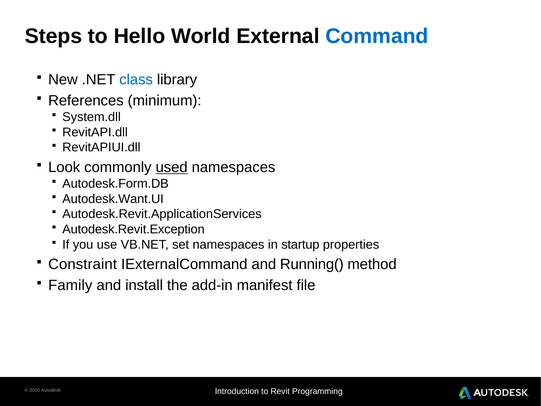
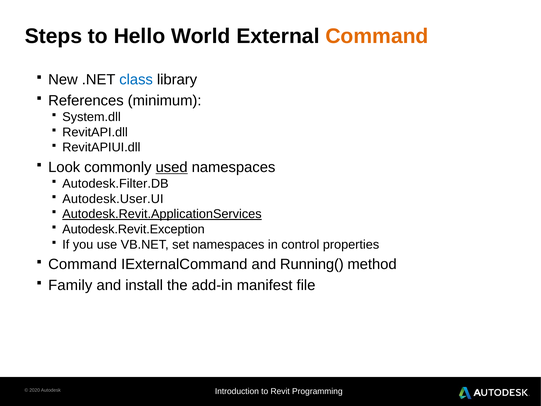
Command colour: blue -> orange (377, 36)
Autodesk.Form.DB: Autodesk.Form.DB -> Autodesk.Filter.DB (115, 183)
Autodesk.Want.UI: Autodesk.Want.UI -> Autodesk.User.UI (113, 199)
Autodesk.Revit.ApplicationServices underline: none -> present (162, 214)
startup: startup -> control (300, 244)
Constraint: Constraint -> Command (83, 264)
